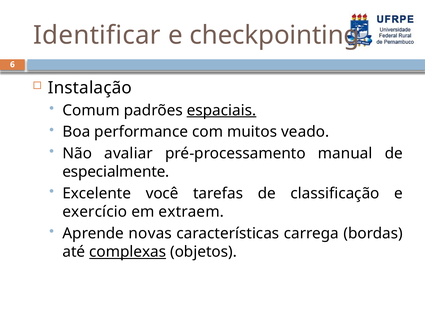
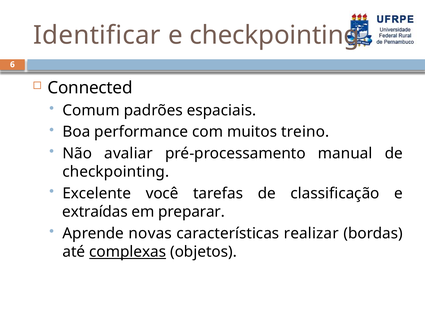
Instalação: Instalação -> Connected (90, 88)
espaciais underline: present -> none (221, 111)
veado: veado -> treino (305, 132)
especialmente: especialmente -> checkpointing (116, 172)
exercício: exercício -> extraídas (95, 212)
extraem: extraem -> preparar (191, 212)
carrega: carrega -> realizar (311, 234)
